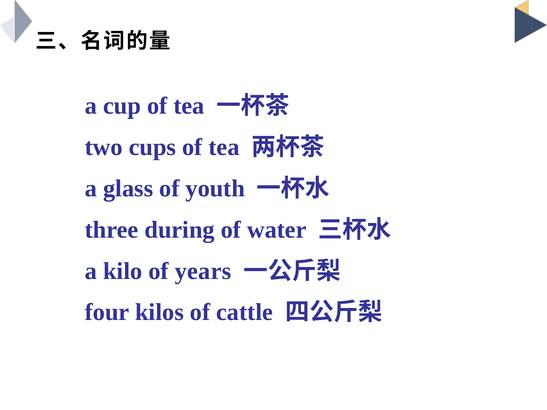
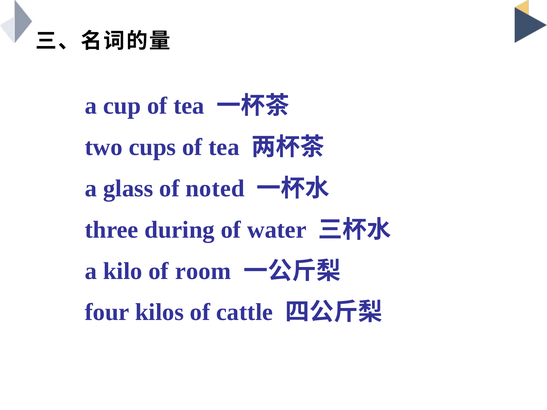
youth: youth -> noted (215, 189)
years: years -> room (203, 271)
